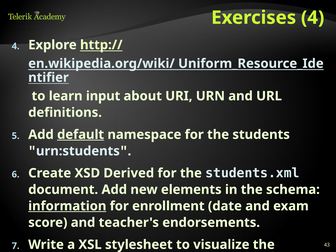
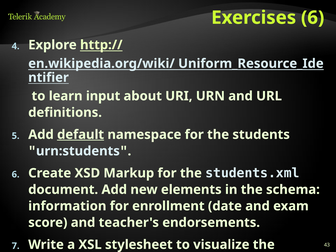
Exercises 4: 4 -> 6 (313, 18)
Derived: Derived -> Markup (129, 173)
information underline: present -> none (67, 206)
